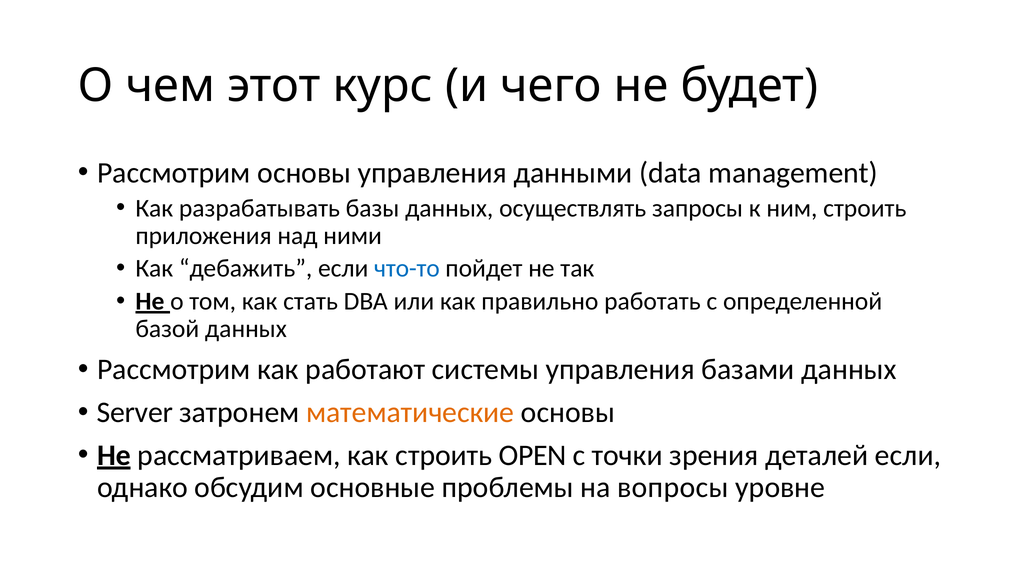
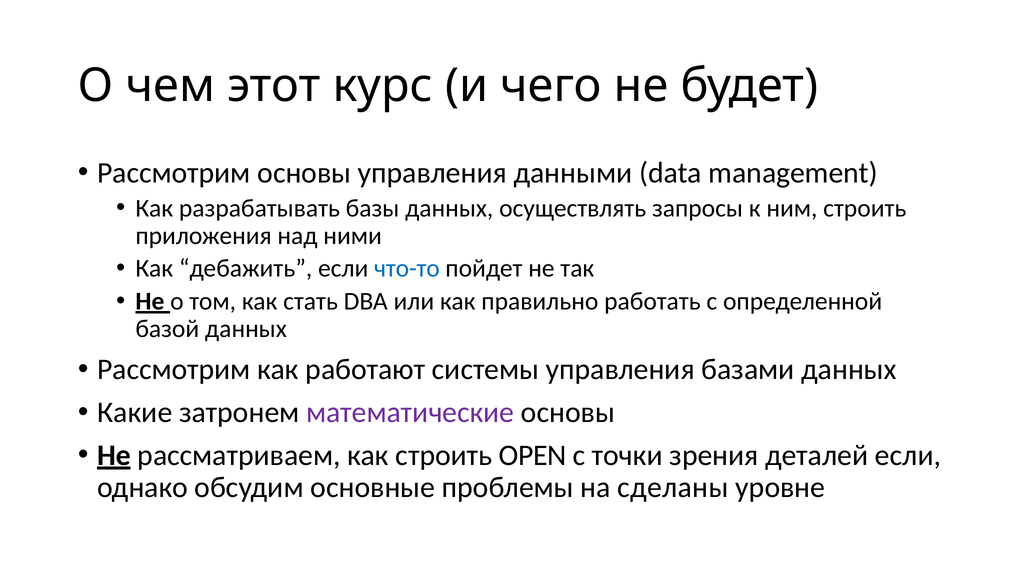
Server: Server -> Какие (135, 412)
математические colour: orange -> purple (410, 412)
вопросы: вопросы -> сделаны (673, 487)
